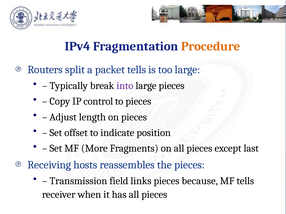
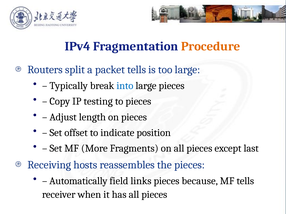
into colour: purple -> blue (125, 86)
control: control -> testing (98, 102)
Transmission: Transmission -> Automatically (78, 181)
